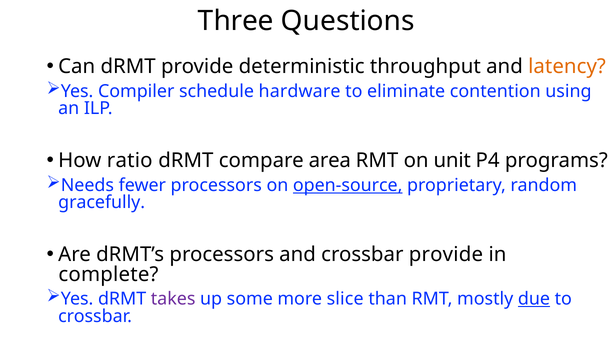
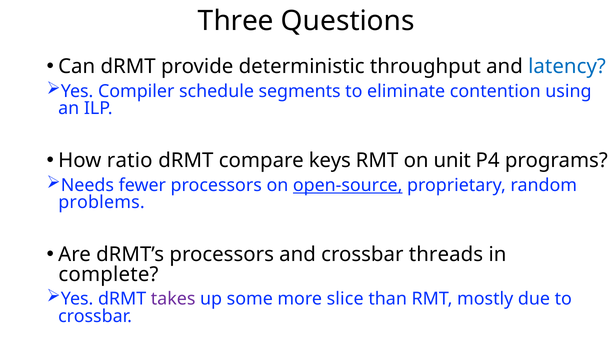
latency colour: orange -> blue (567, 67)
hardware: hardware -> segments (300, 91)
area: area -> keys (330, 161)
gracefully: gracefully -> problems (102, 202)
crossbar provide: provide -> threads (446, 254)
due underline: present -> none (534, 299)
